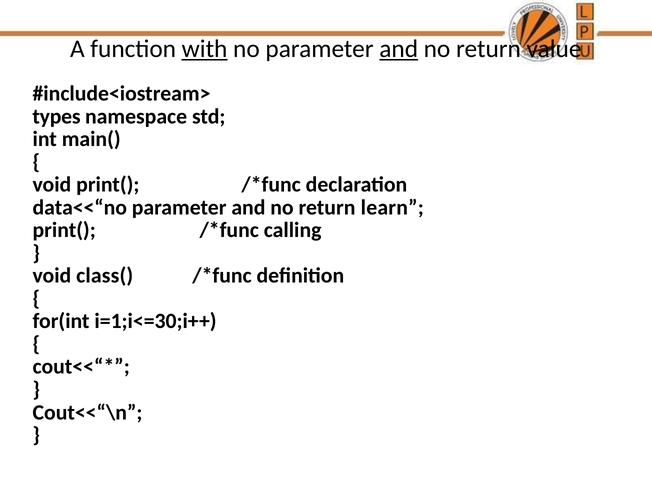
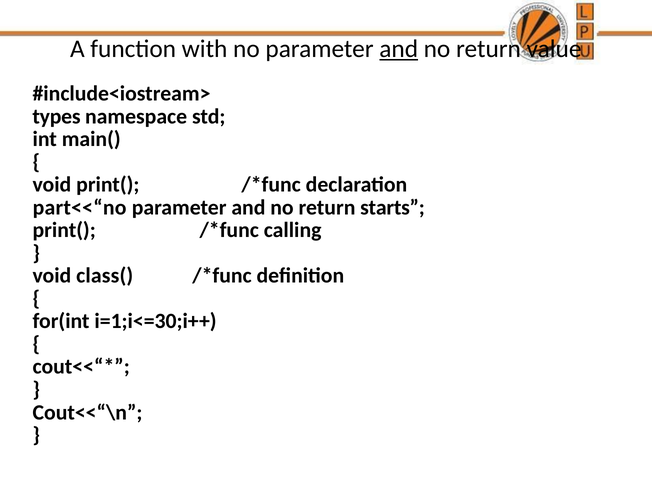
with underline: present -> none (205, 49)
data<<“no: data<<“no -> part<<“no (80, 207)
learn: learn -> starts (392, 207)
